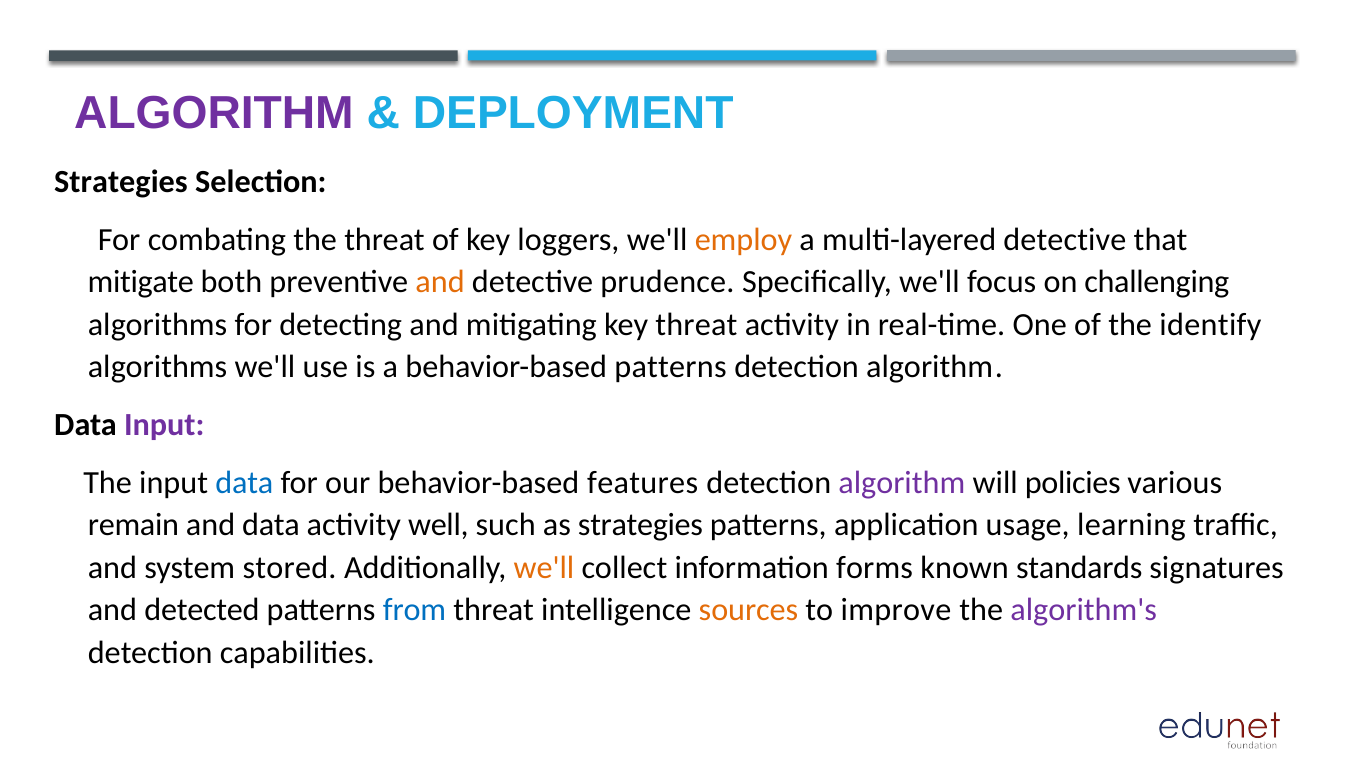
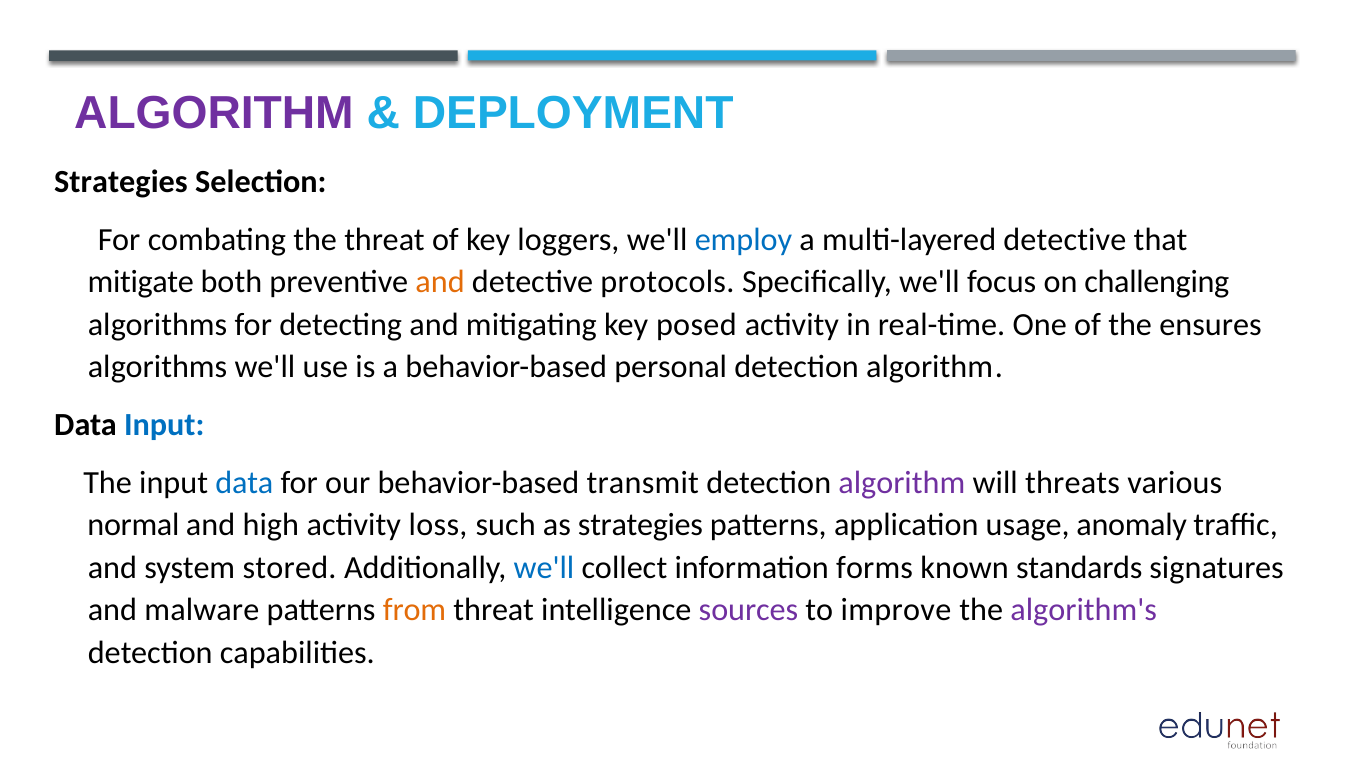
employ colour: orange -> blue (743, 239)
prudence: prudence -> protocols (667, 282)
key threat: threat -> posed (696, 324)
identify: identify -> ensures (1211, 324)
behavior-based patterns: patterns -> personal (671, 367)
Input colour: purple -> blue (164, 424)
features: features -> transmit (643, 482)
policies: policies -> threats (1073, 482)
remain: remain -> normal (133, 525)
and data: data -> high (271, 525)
well: well -> loss (438, 525)
learning: learning -> anomaly (1132, 525)
we'll colour: orange -> blue (544, 567)
detected: detected -> malware (202, 610)
from colour: blue -> orange (415, 610)
sources colour: orange -> purple (749, 610)
